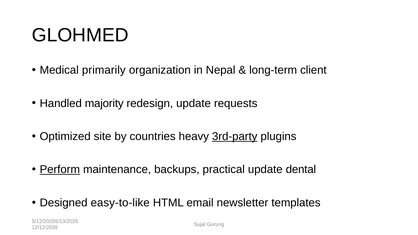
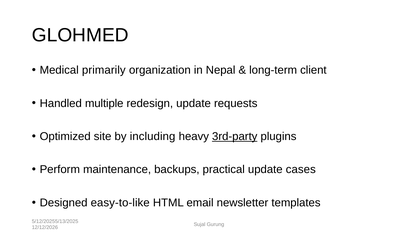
majority: majority -> multiple (104, 103)
countries: countries -> including (153, 136)
Perform underline: present -> none (60, 170)
dental: dental -> cases (301, 170)
